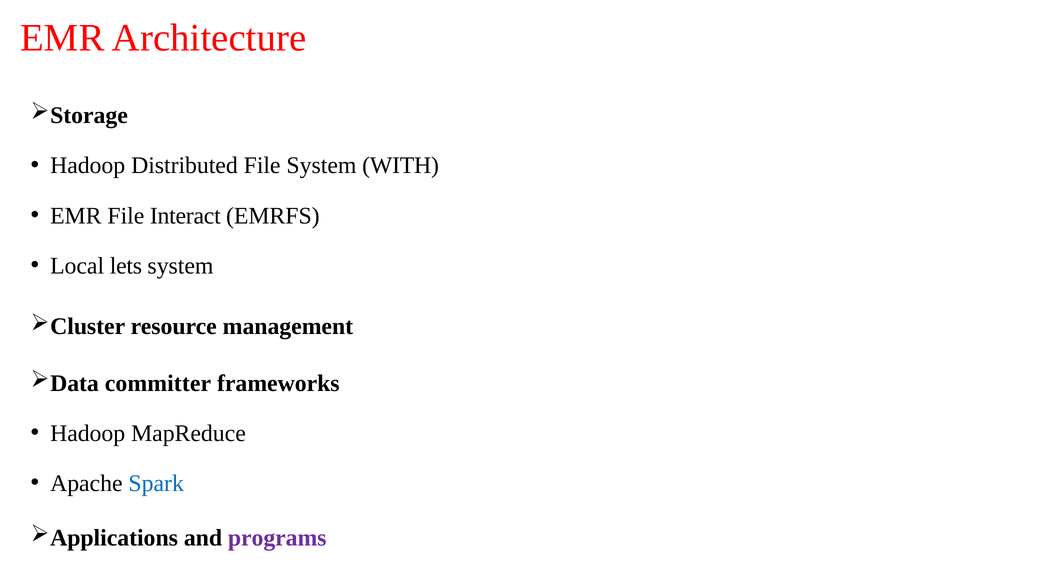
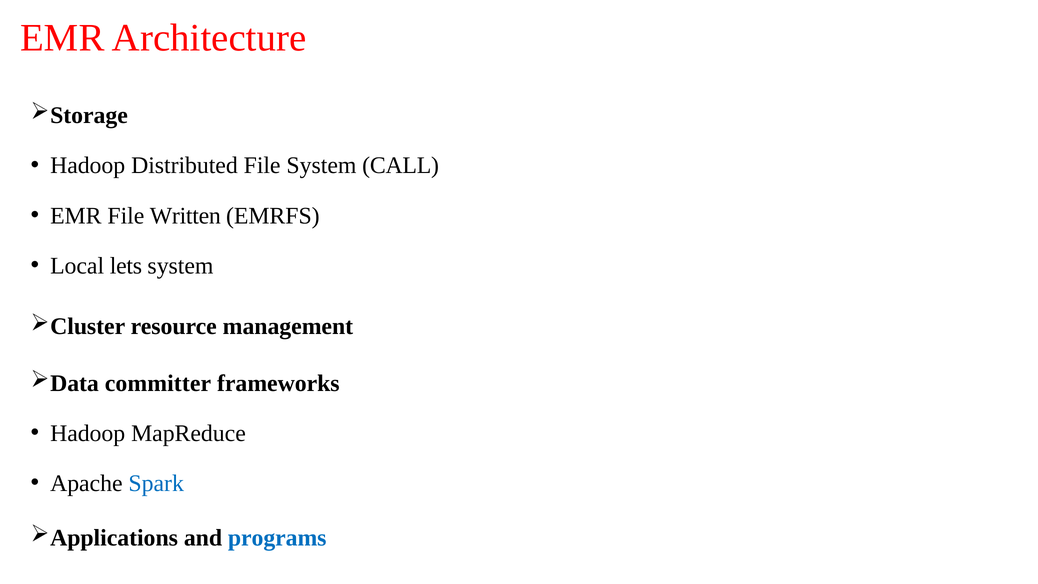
WITH: WITH -> CALL (401, 166)
Interact: Interact -> Written (185, 216)
programs colour: purple -> blue (277, 538)
